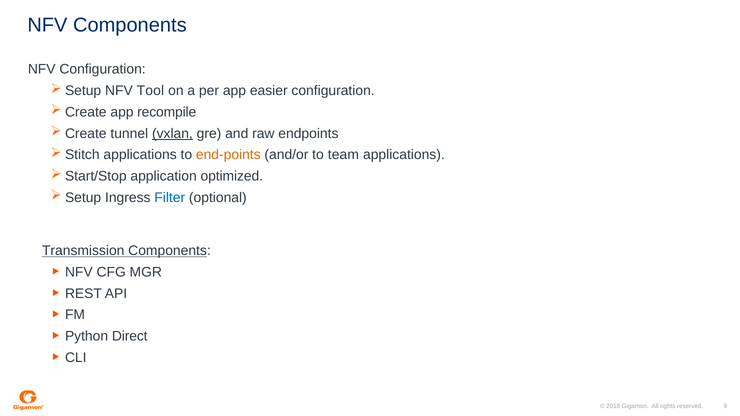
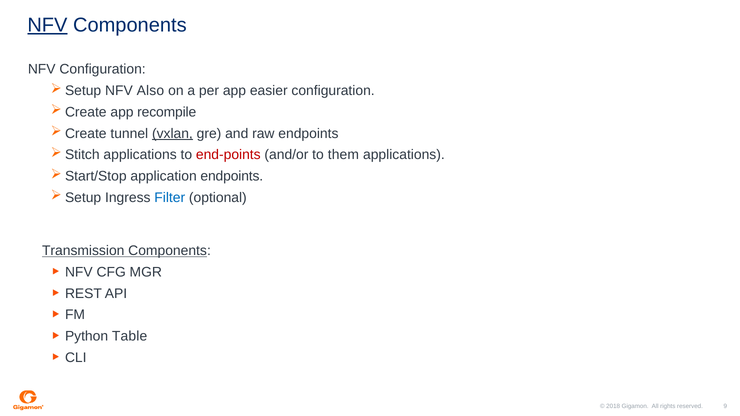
NFV underline: none -> present (47, 25)
Tool: Tool -> Also (150, 91)
end-points colour: orange -> red (228, 155)
team: team -> them (343, 155)
application optimized: optimized -> endpoints (232, 176)
Direct: Direct -> Table (130, 336)
